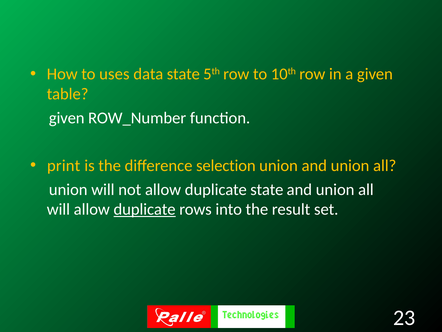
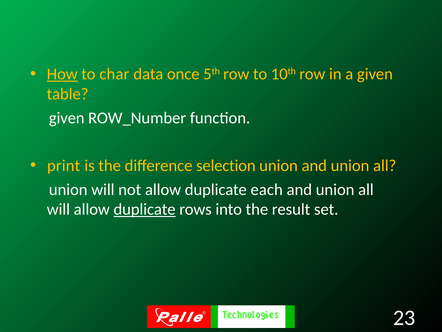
How underline: none -> present (62, 74)
uses: uses -> char (114, 74)
data state: state -> once (183, 74)
duplicate state: state -> each (267, 189)
